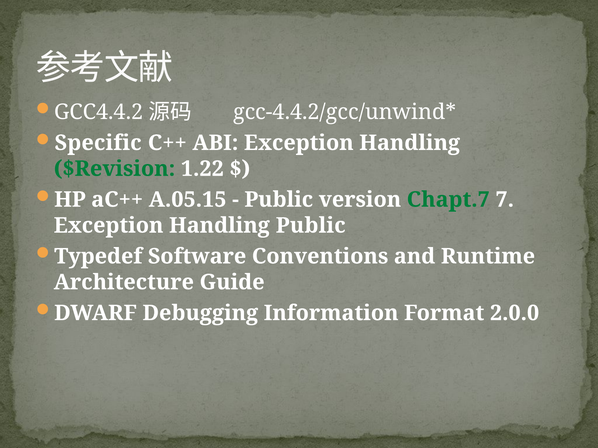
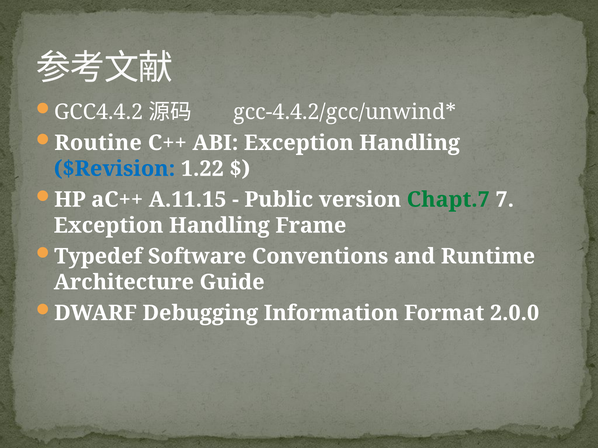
Specific: Specific -> Routine (98, 143)
$Revision colour: green -> blue (114, 169)
A.05.15: A.05.15 -> A.11.15 (188, 200)
Handling Public: Public -> Frame (311, 226)
